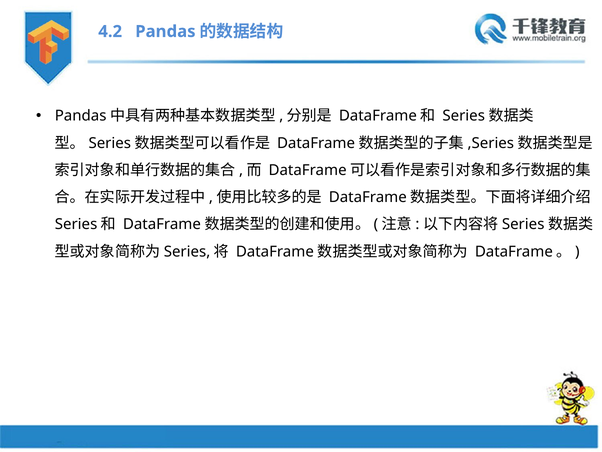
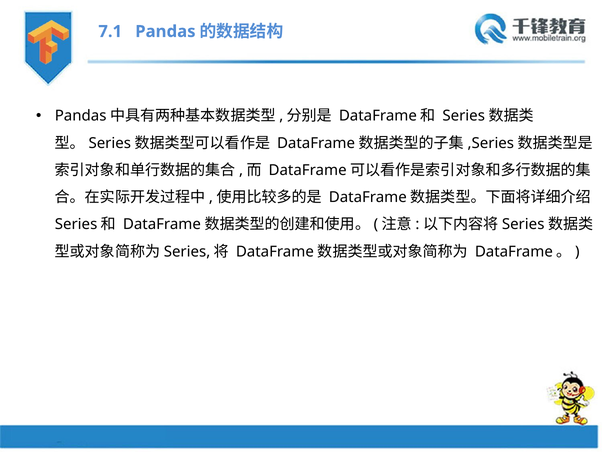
4.2: 4.2 -> 7.1 (110, 31)
